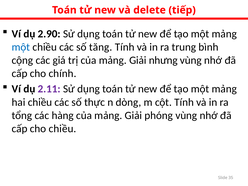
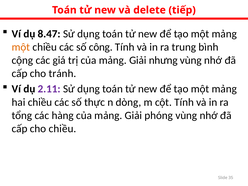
2.90: 2.90 -> 8.47 (49, 34)
một colour: blue -> orange (21, 47)
tăng: tăng -> công (101, 47)
chính: chính -> tránh (63, 74)
